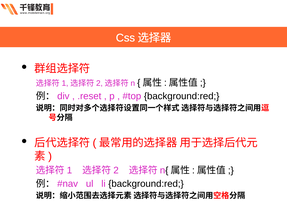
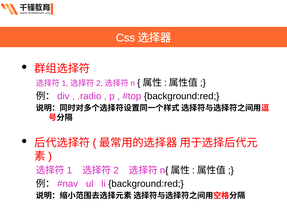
.reset: .reset -> .radio (89, 96)
